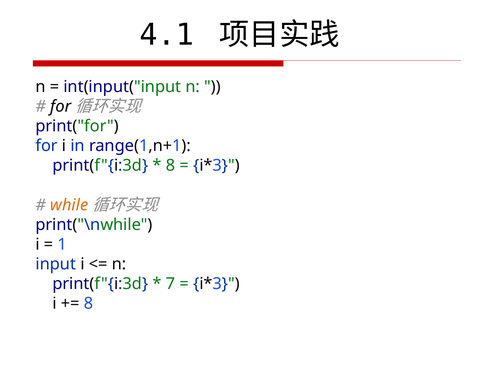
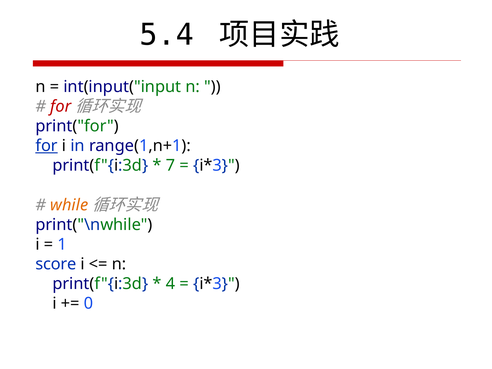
4.1: 4.1 -> 5.4 (167, 35)
for colour: black -> red (61, 107)
for underline: none -> present (47, 146)
8: 8 -> 7 (171, 166)
input: input -> score (56, 264)
7: 7 -> 4 (171, 284)
8: 8 -> 0 (89, 303)
